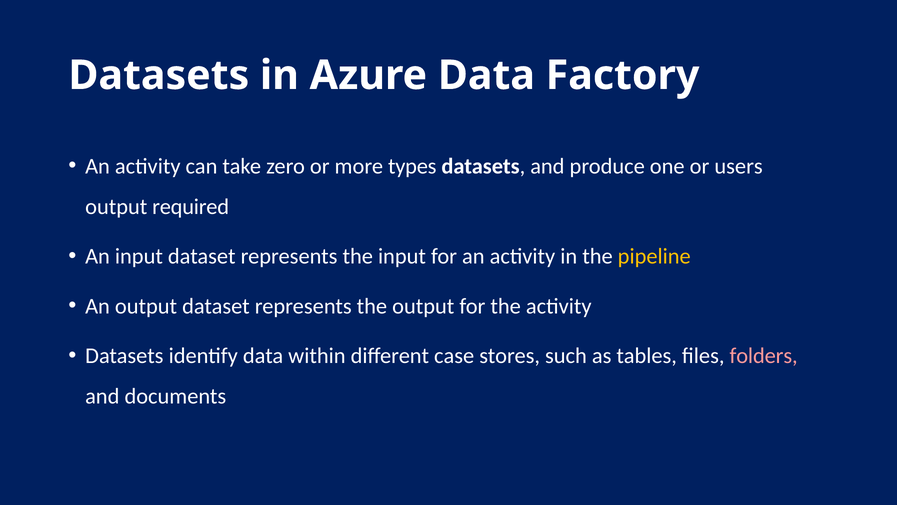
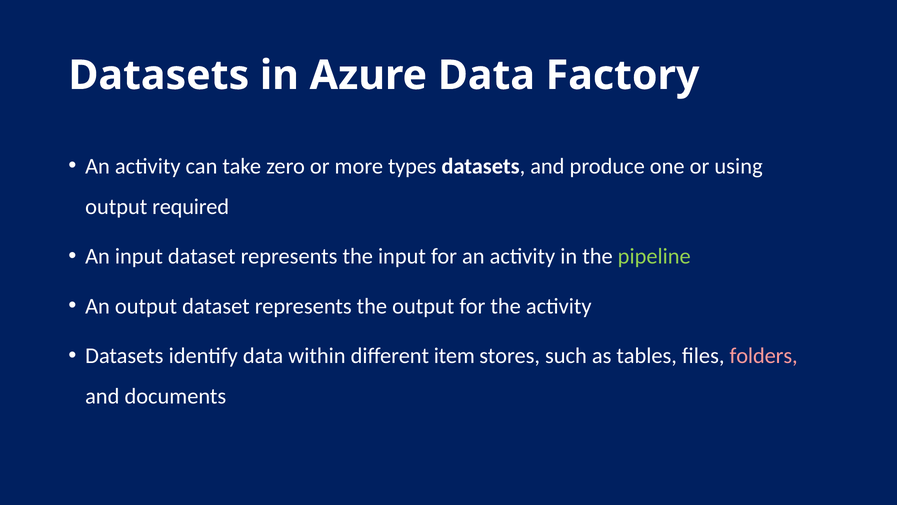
users: users -> using (739, 166)
pipeline colour: yellow -> light green (654, 256)
case: case -> item (454, 356)
